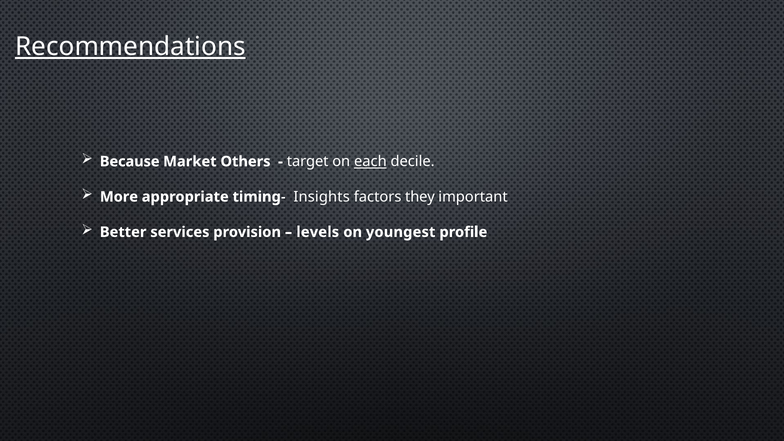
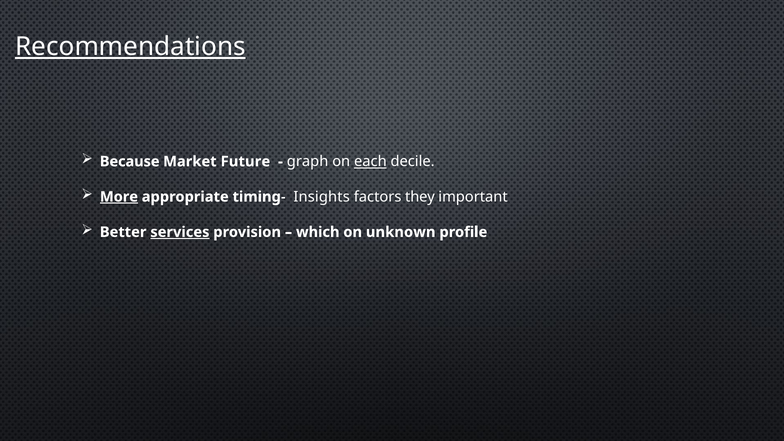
Others: Others -> Future (245, 162)
target: target -> graph (308, 162)
More underline: none -> present (119, 197)
services underline: none -> present (180, 232)
levels: levels -> which (318, 232)
youngest: youngest -> unknown (401, 232)
